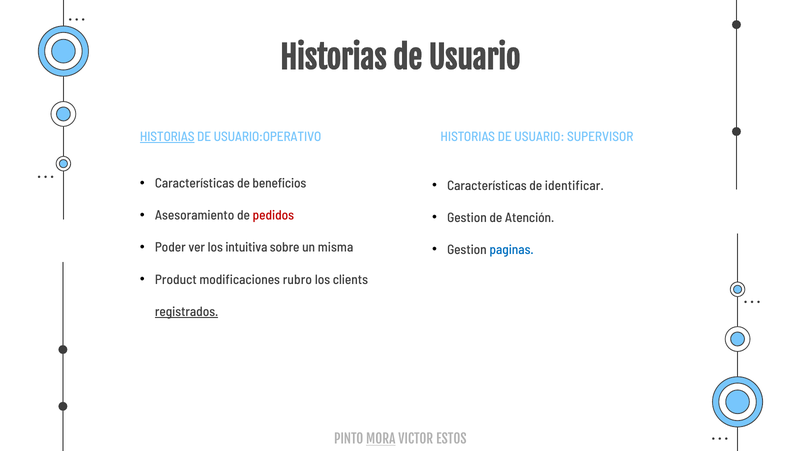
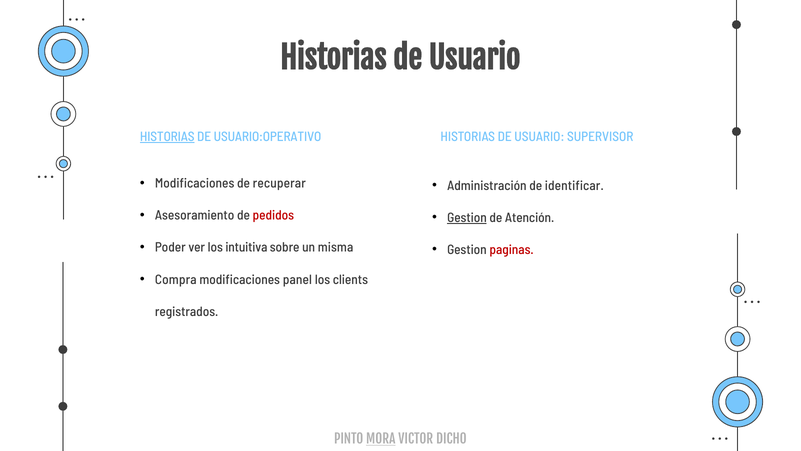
Características: Características -> Modificaciones (195, 183)
beneficios: beneficios -> recuperar (279, 183)
Características: Características -> Administración (487, 185)
Gestion underline: none -> present (467, 217)
paginas colour: blue -> red (512, 250)
Product: Product -> Compra (176, 279)
rubro: rubro -> panel (297, 279)
registrados underline: present -> none (187, 311)
ESTOS: ESTOS -> DICHO (451, 439)
